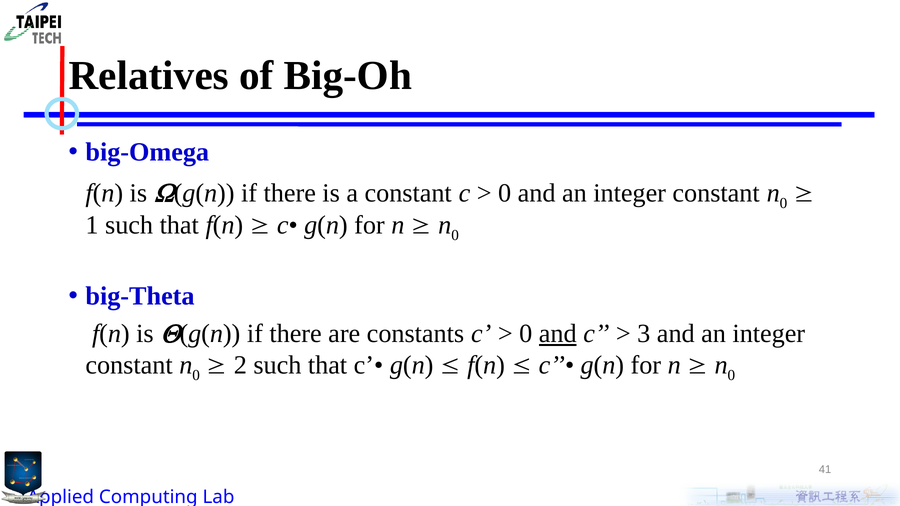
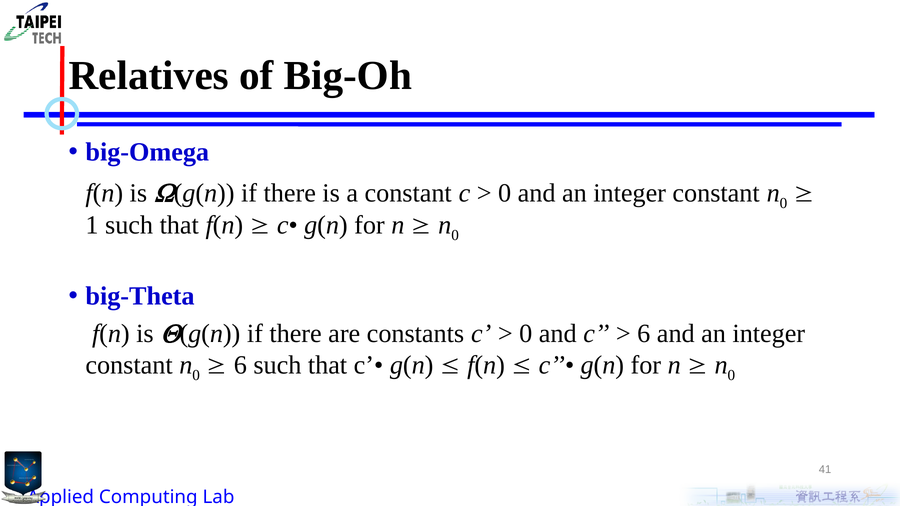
and underline: present -> none (558, 334)
3: 3 -> 6 (644, 334)
2: 2 -> 6 (240, 365)
